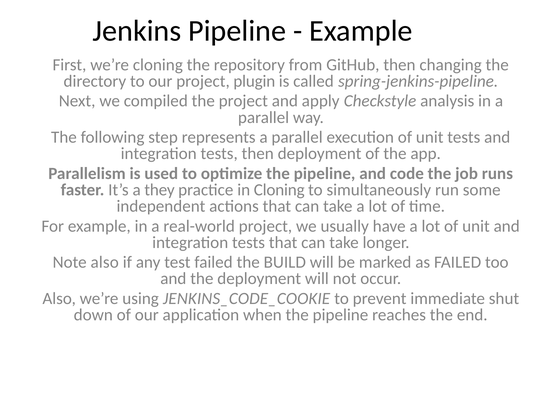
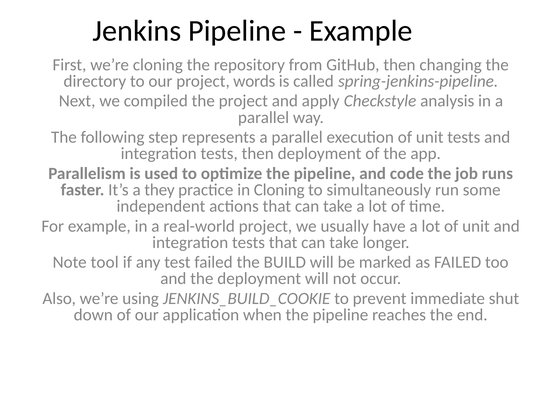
plugin: plugin -> words (254, 81)
Note also: also -> tool (105, 262)
JENKINS_CODE_COOKIE: JENKINS_CODE_COOKIE -> JENKINS_BUILD_COOKIE (247, 298)
